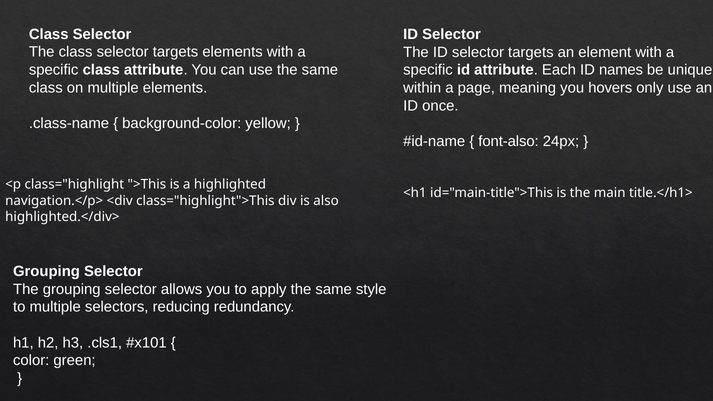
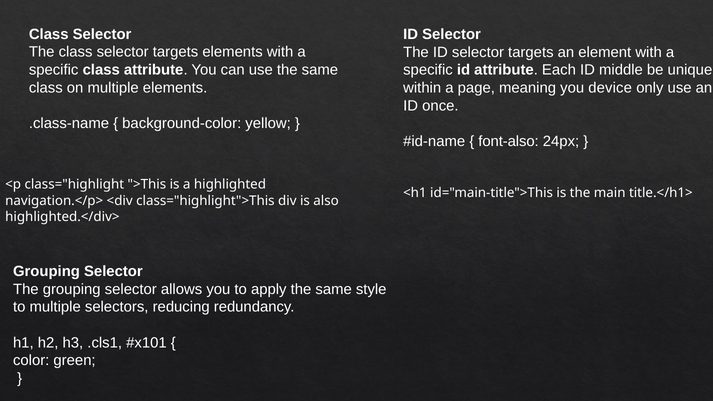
names: names -> middle (621, 70)
hovers: hovers -> device (610, 88)
